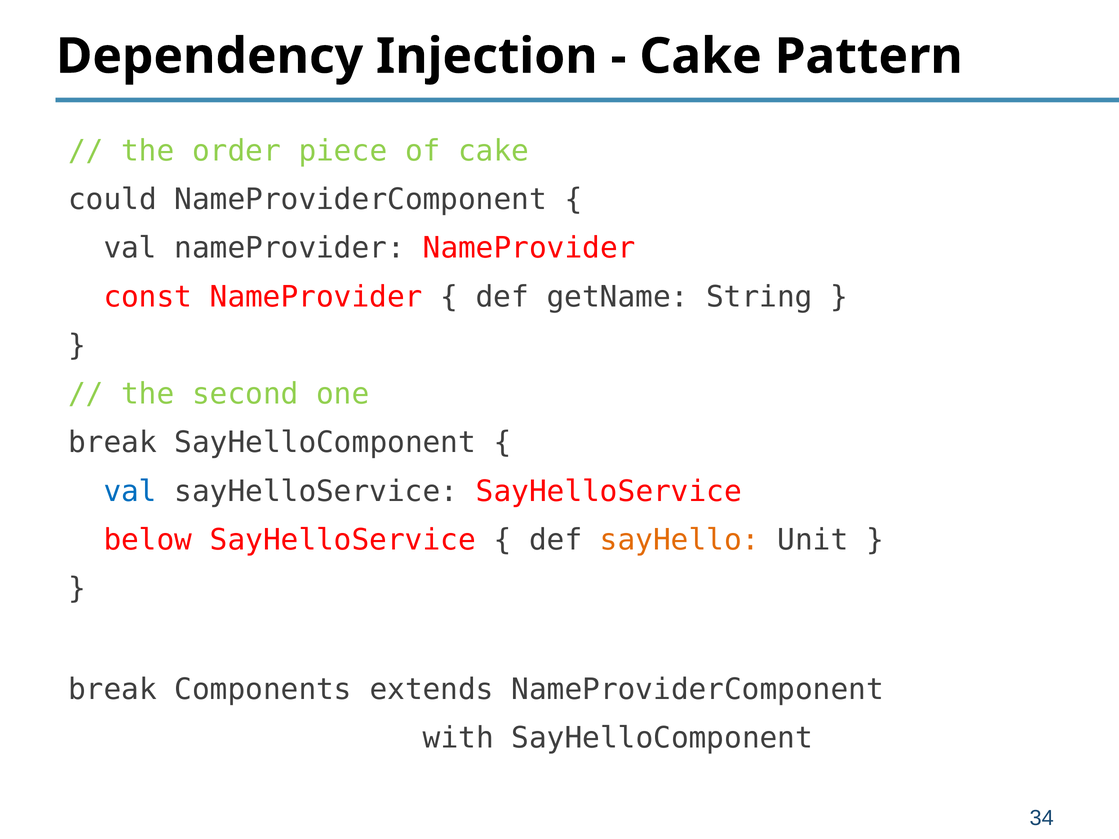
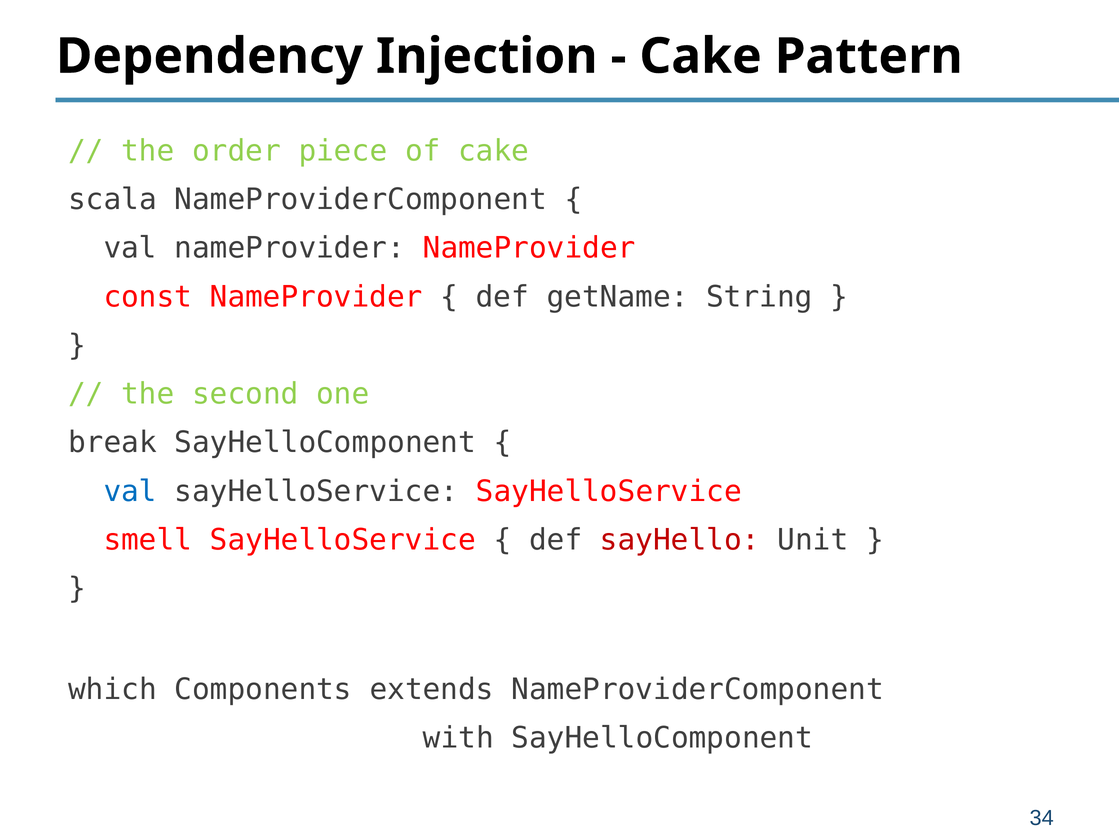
could: could -> scala (112, 200)
below: below -> smell (148, 540)
sayHello colour: orange -> red (680, 540)
break: break -> which (112, 690)
